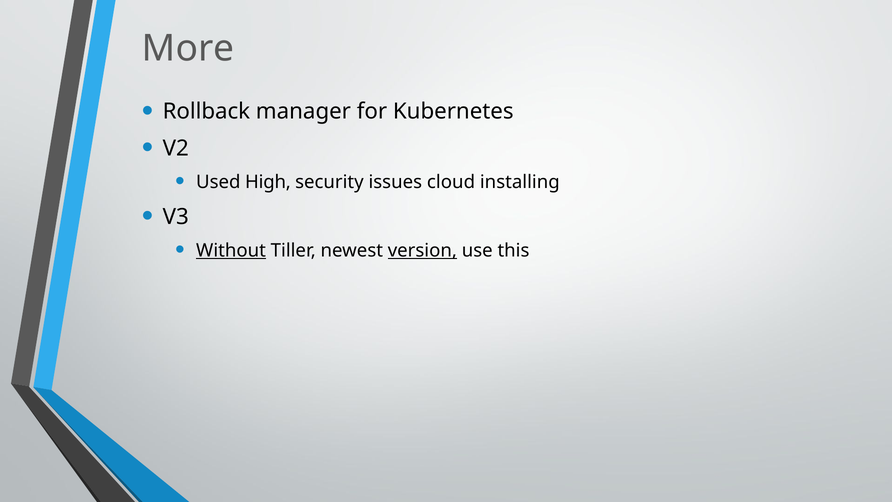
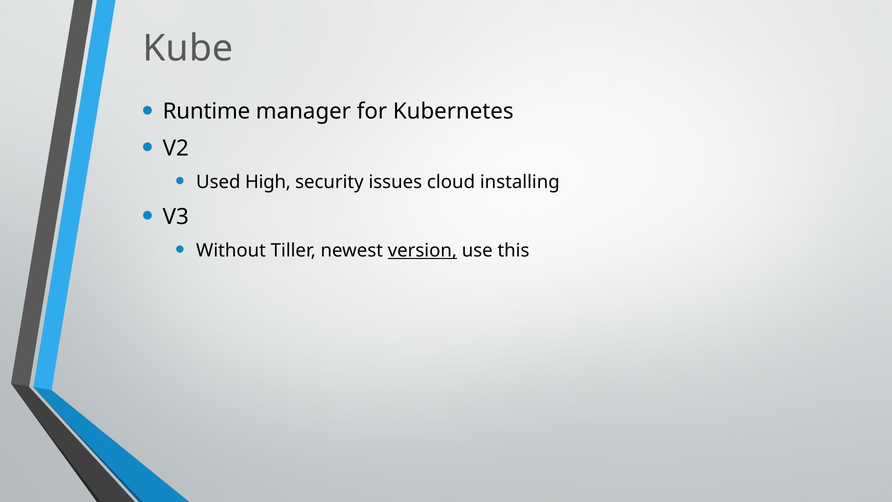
More: More -> Kube (188, 48)
Rollback: Rollback -> Runtime (206, 111)
Without underline: present -> none (231, 250)
